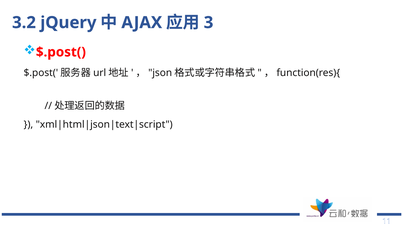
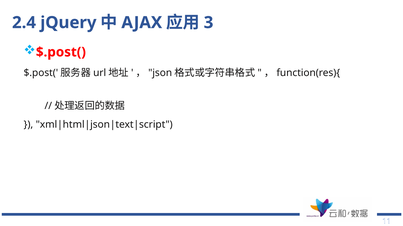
3.2: 3.2 -> 2.4 (24, 23)
